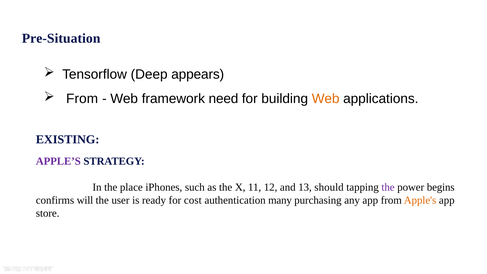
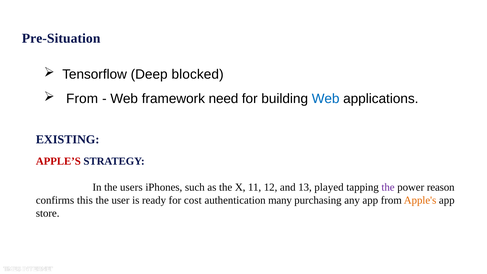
appears: appears -> blocked (198, 74)
Web colour: orange -> blue (326, 99)
APPLE’S colour: purple -> red (58, 161)
place: place -> users (131, 187)
should: should -> played (329, 187)
begins: begins -> reason (441, 187)
will: will -> this (85, 200)
